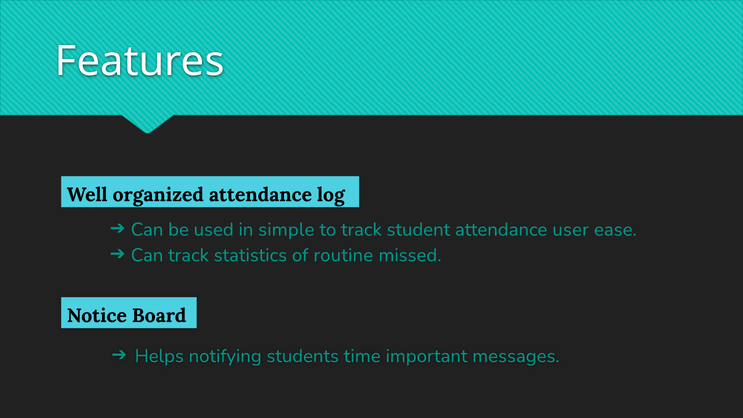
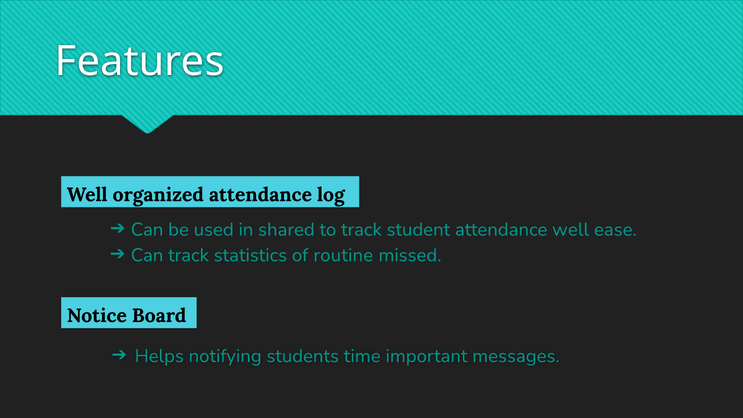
simple: simple -> shared (286, 229)
attendance user: user -> well (571, 229)
